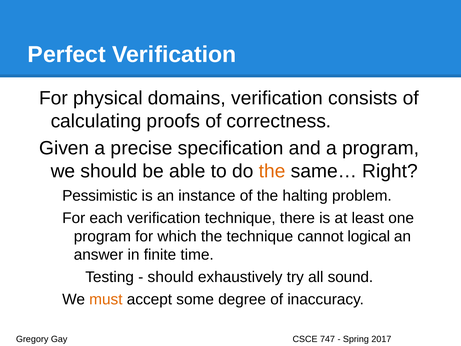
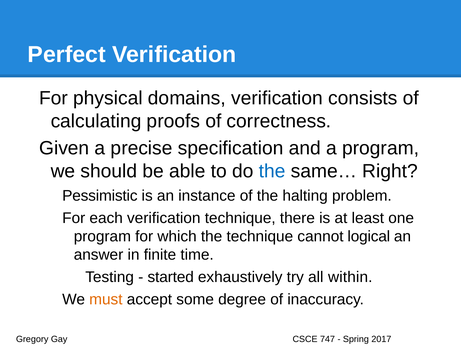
the colour: orange -> blue (272, 171)
should: should -> started (171, 277)
sound: sound -> within (350, 277)
